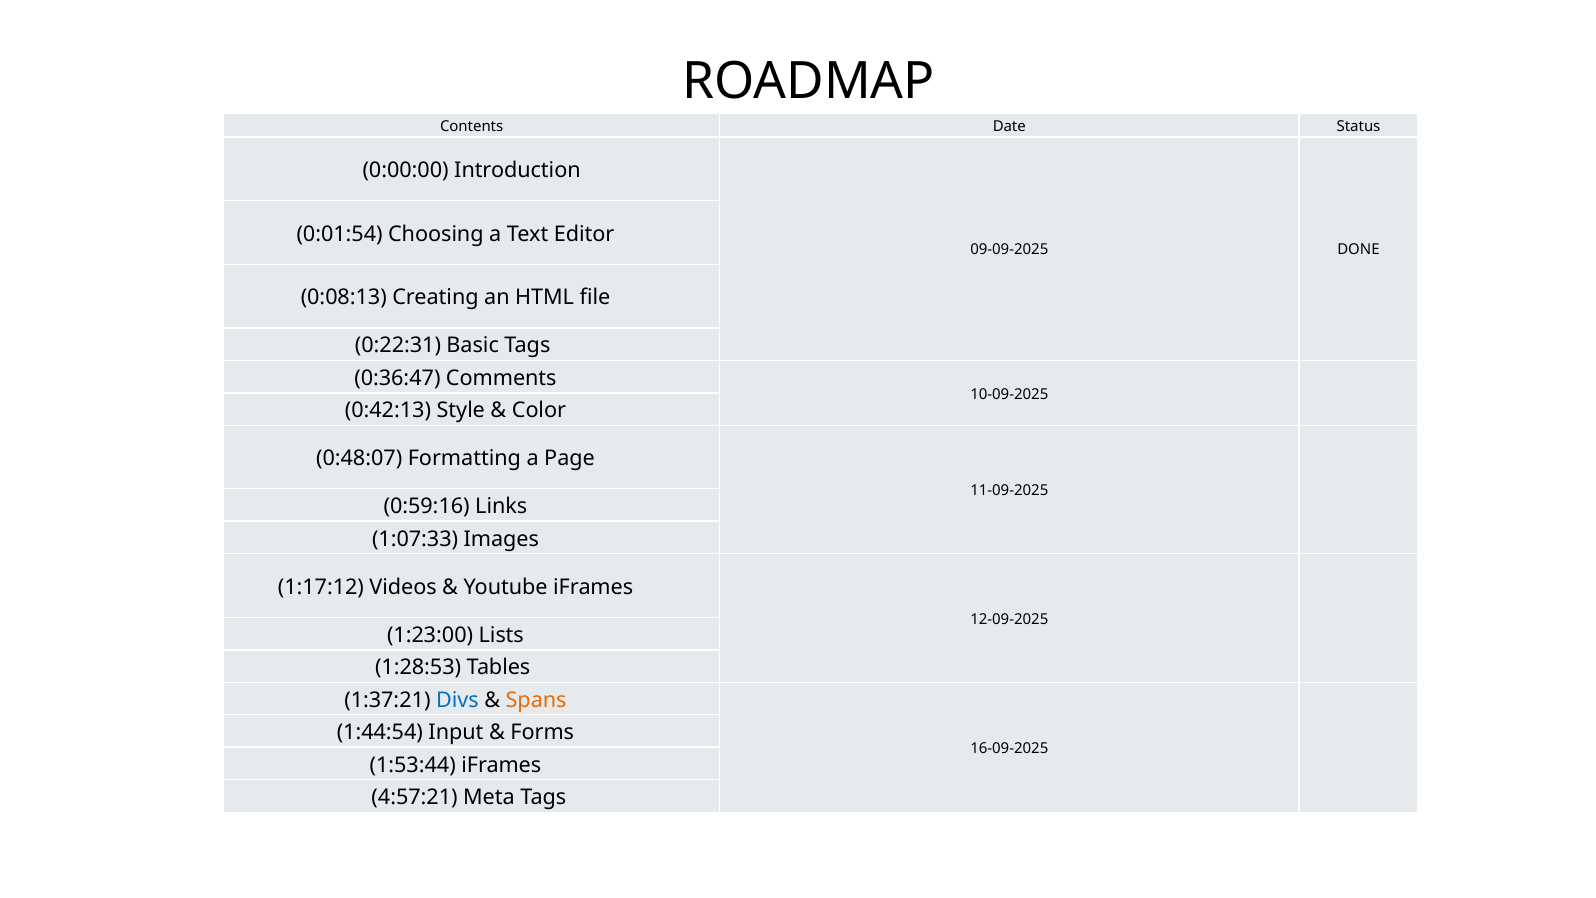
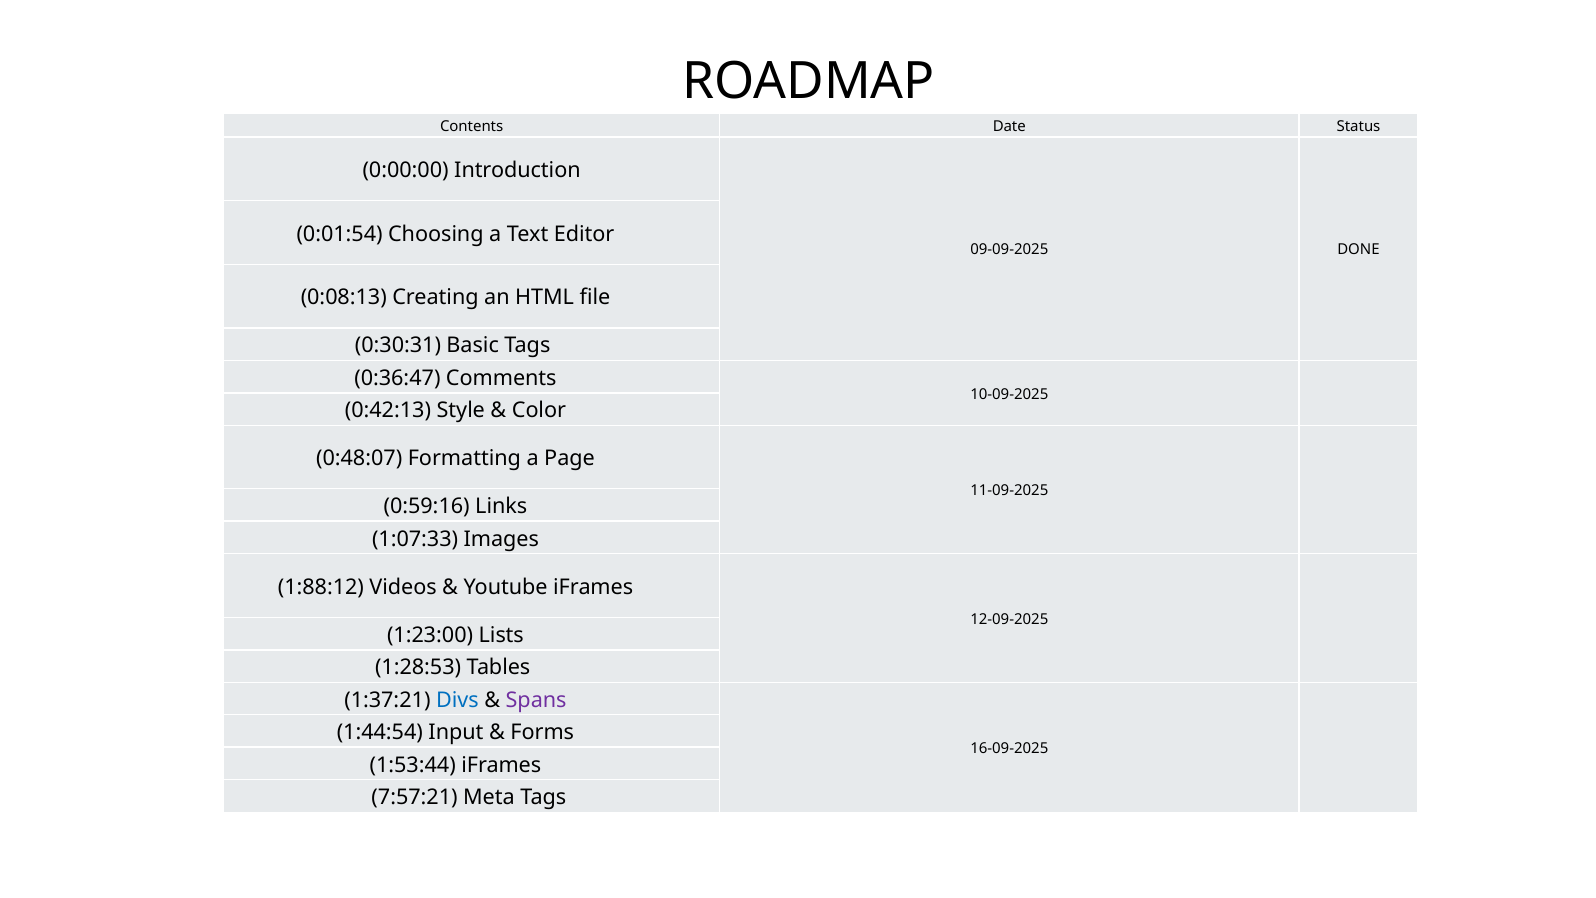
0:22:31: 0:22:31 -> 0:30:31 (398, 346)
1:17:12: 1:17:12 -> 1:88:12 (321, 587)
Spans colour: orange -> purple (536, 700)
4:57:21: 4:57:21 -> 7:57:21 (415, 797)
